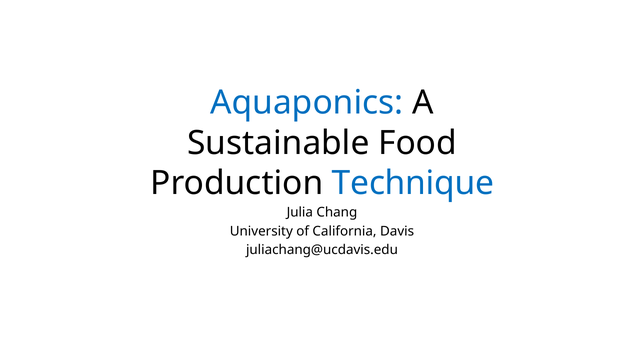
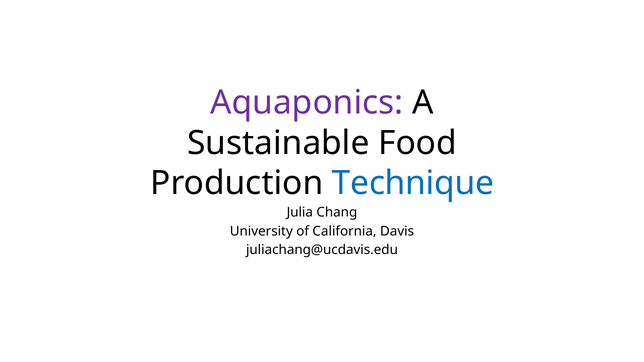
Aquaponics colour: blue -> purple (307, 103)
